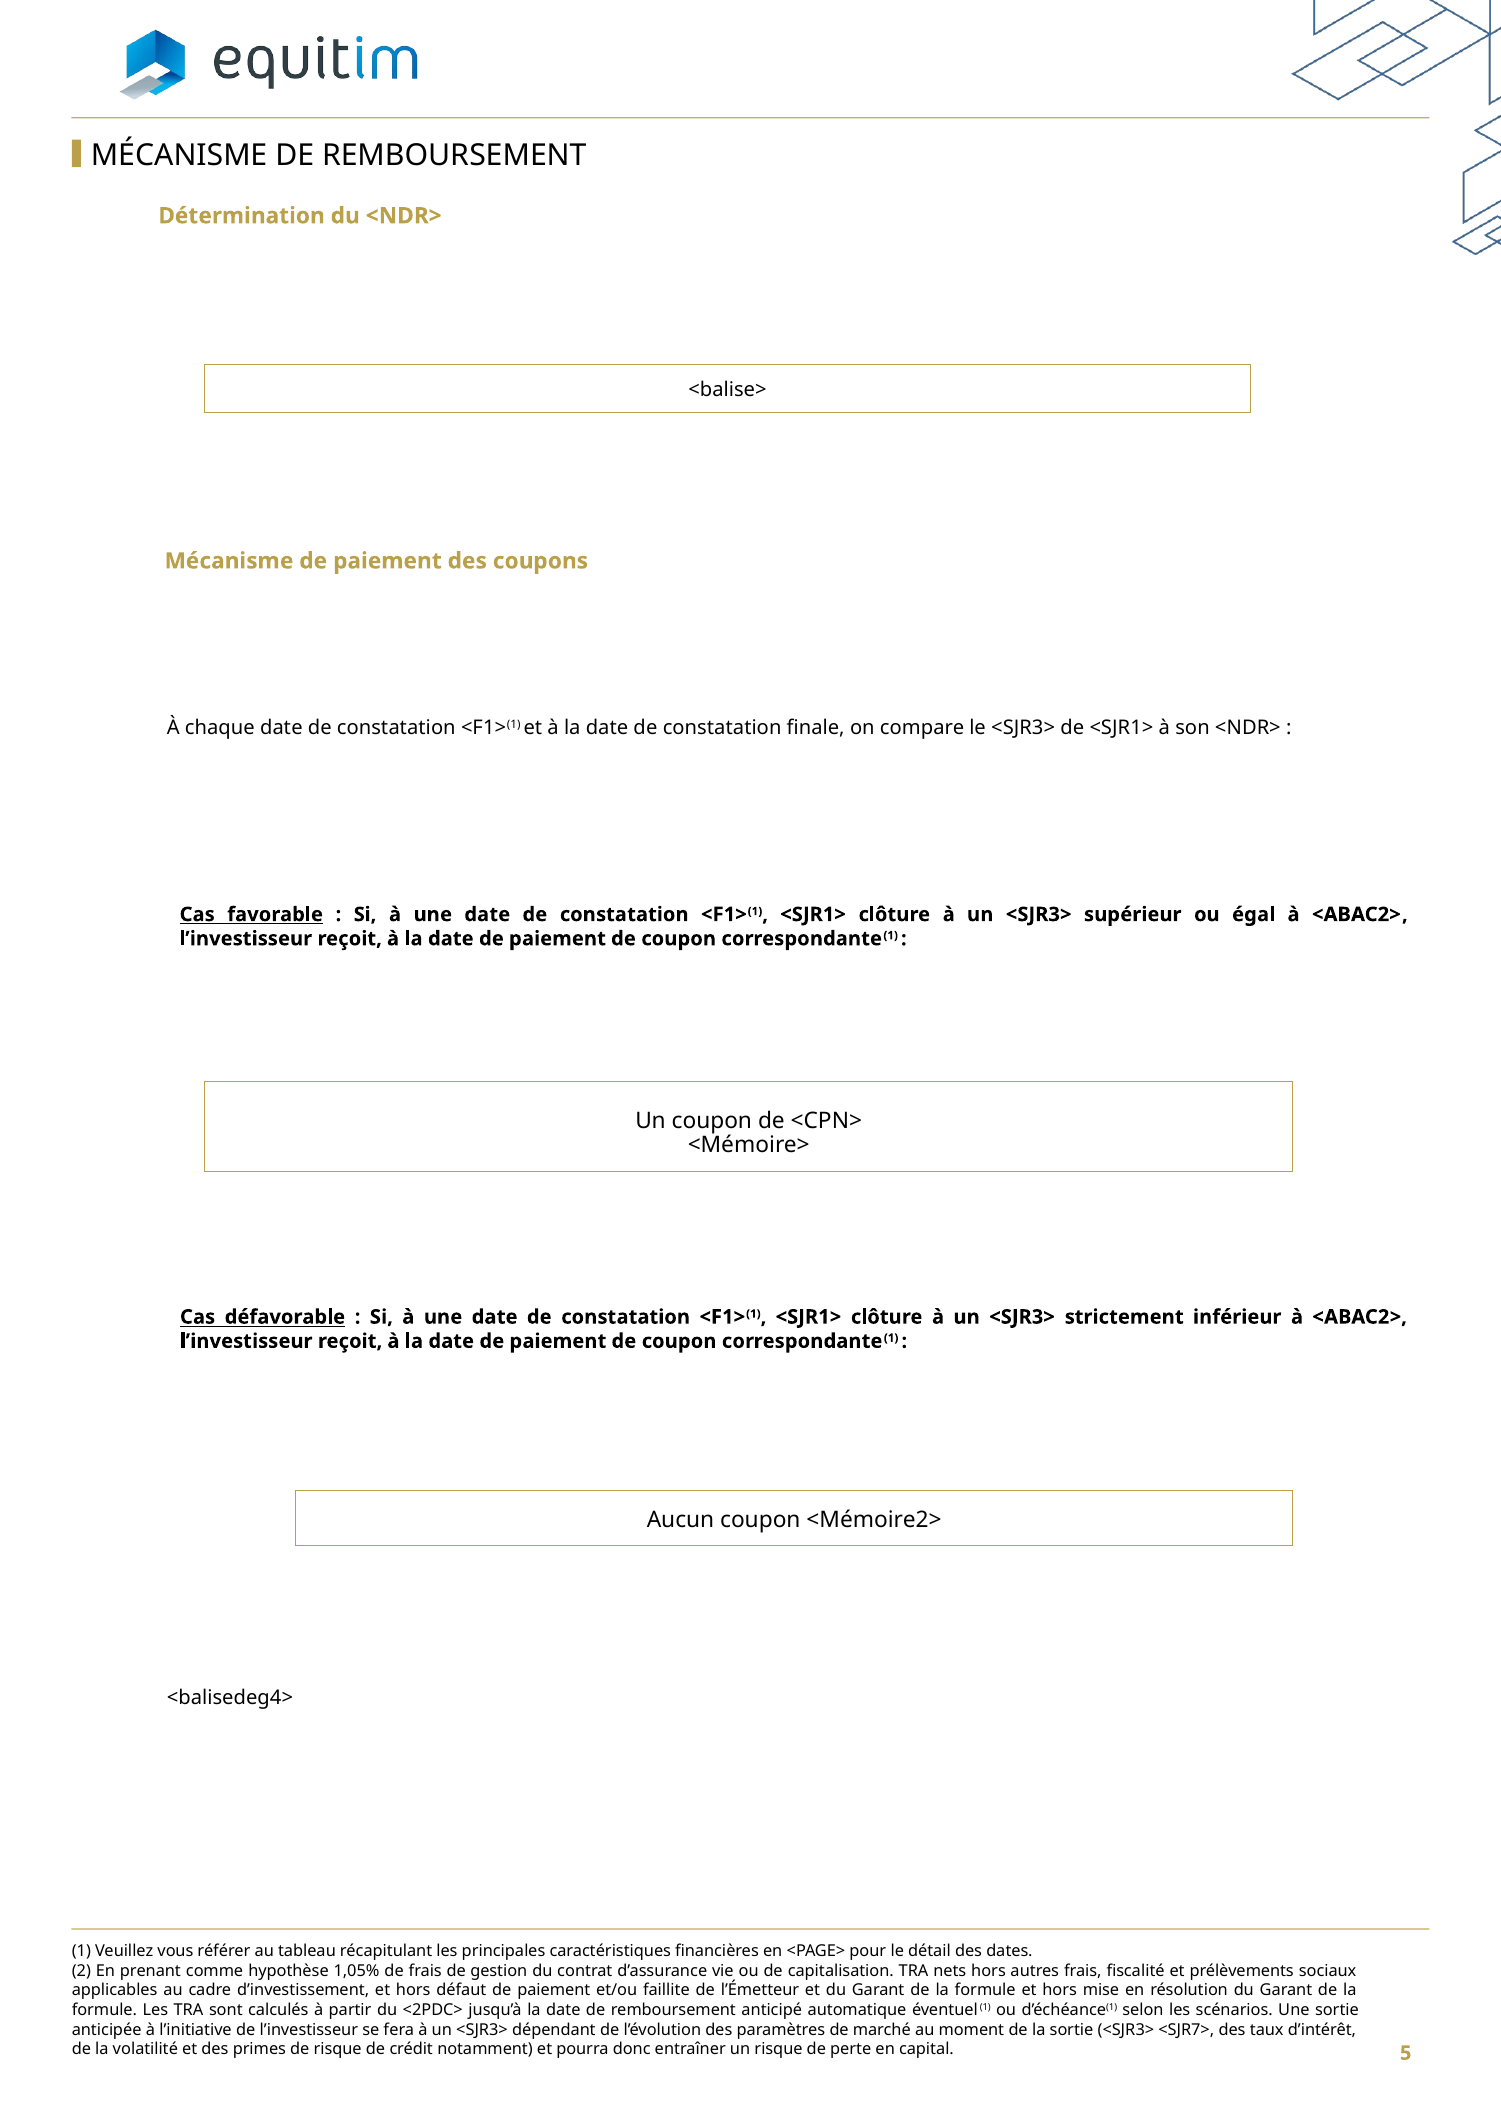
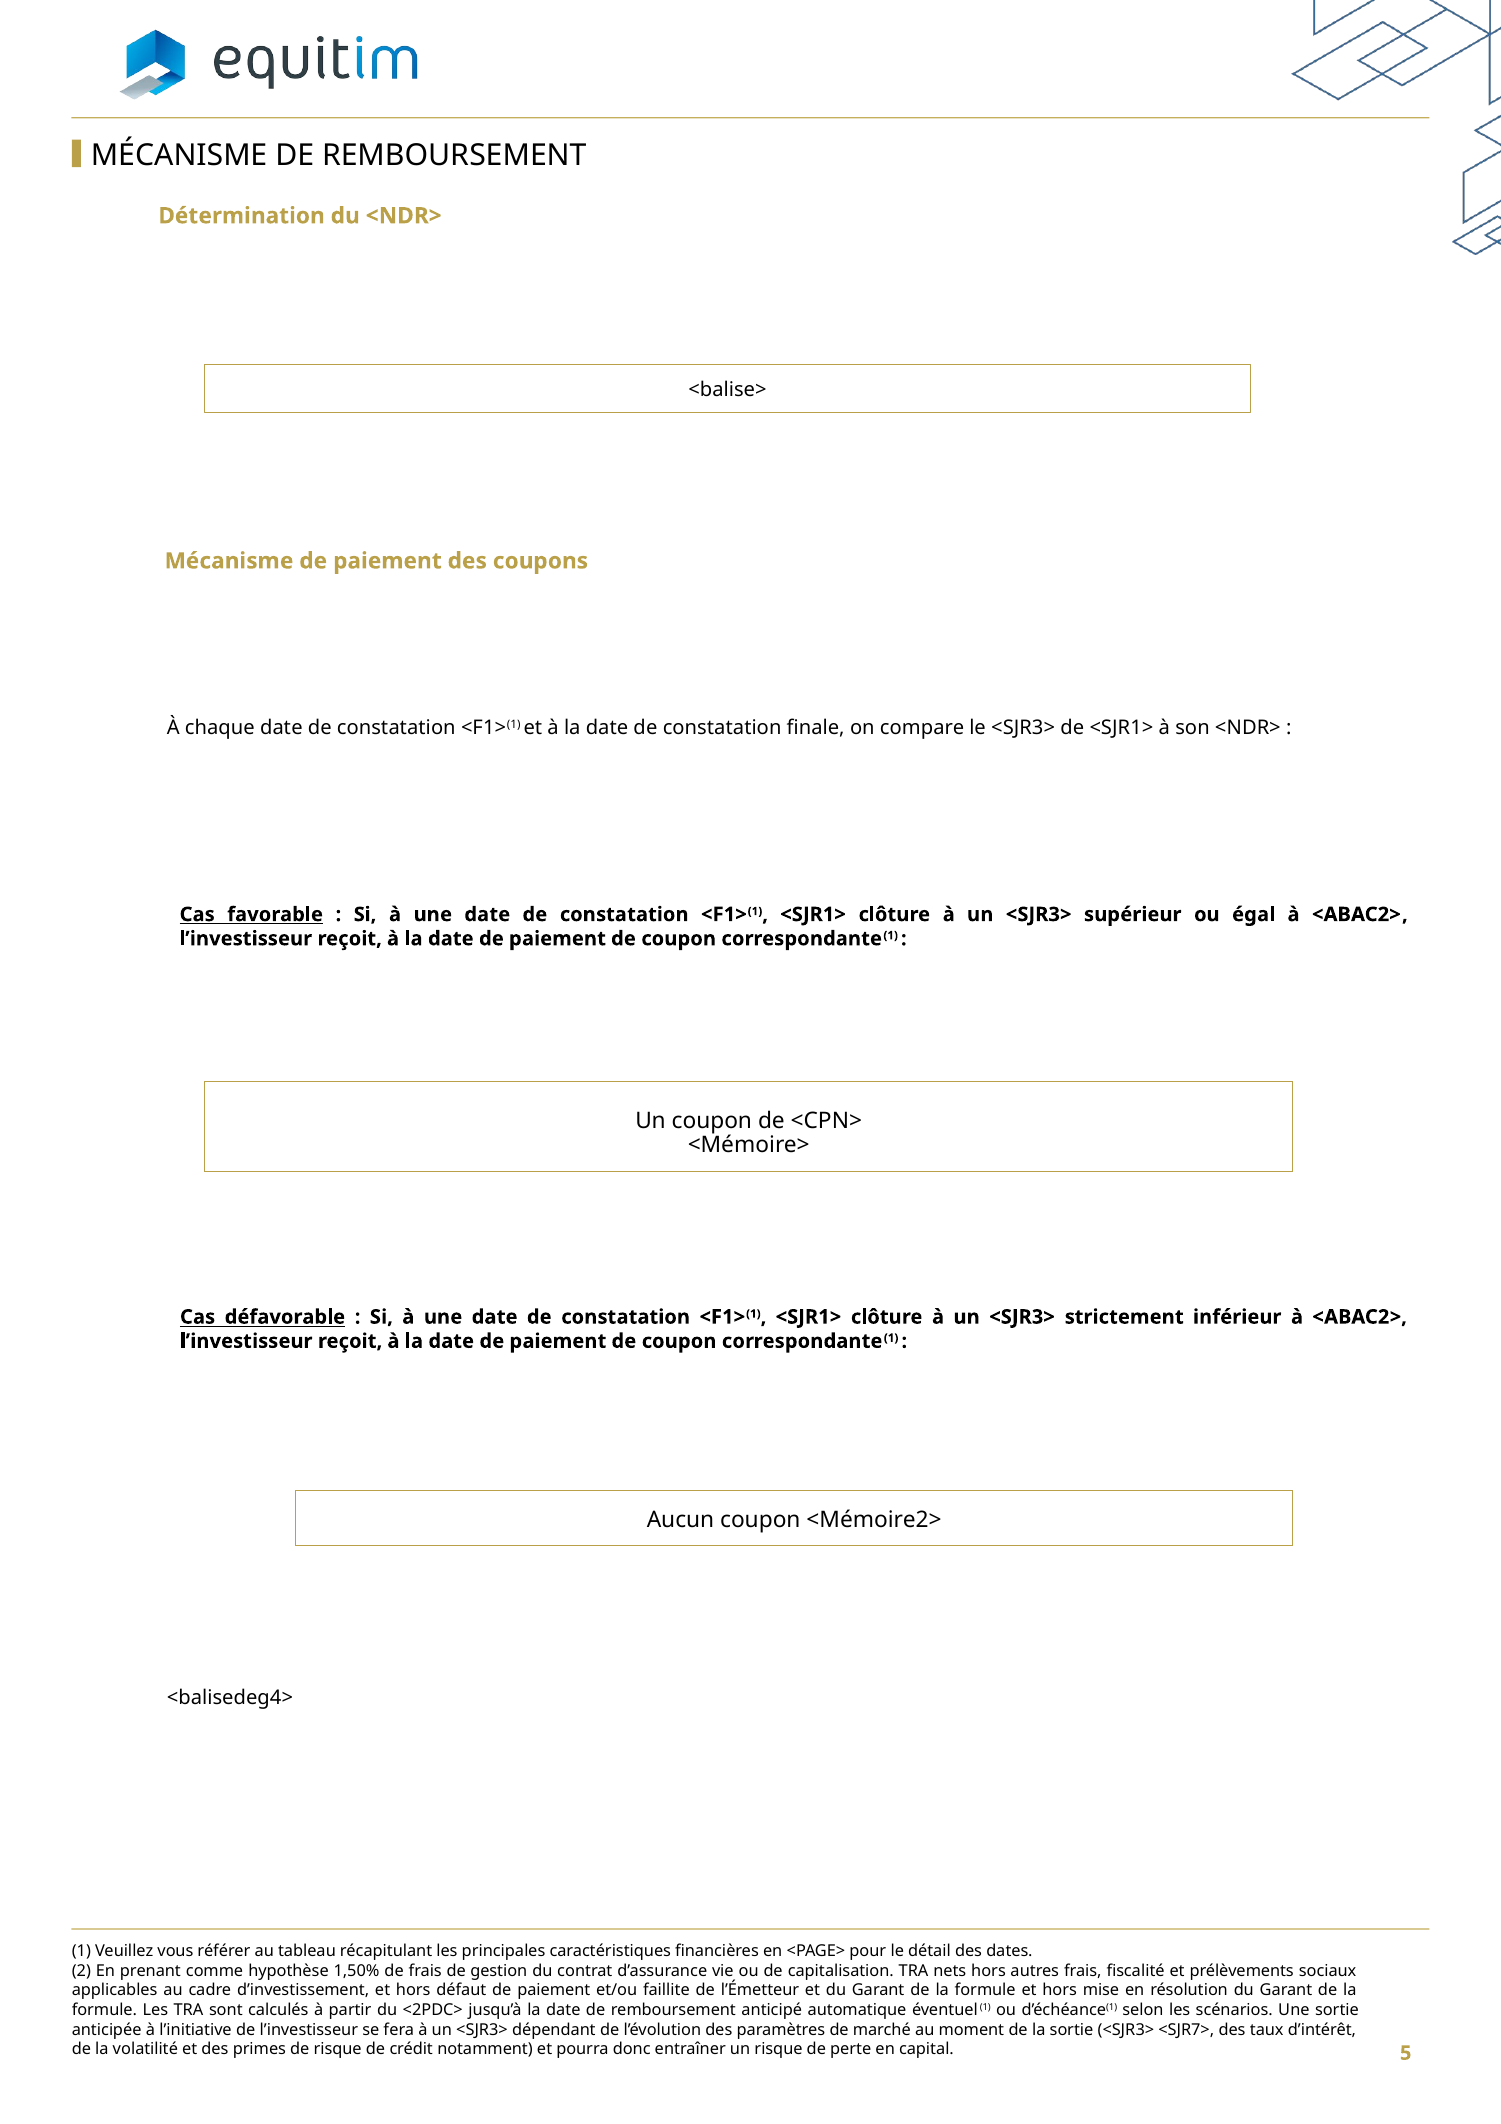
1,05%: 1,05% -> 1,50% (357, 1970)
